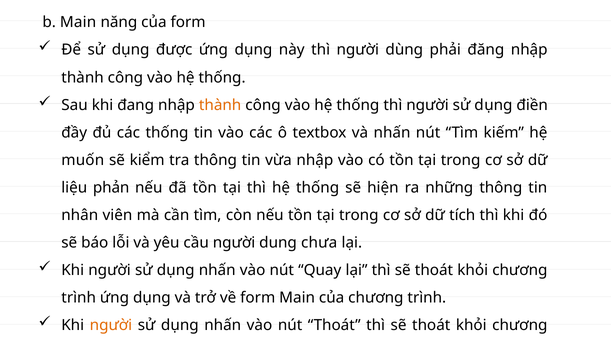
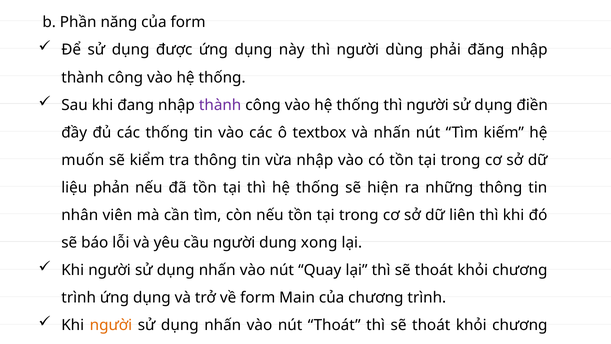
b Main: Main -> Phần (78, 22)
thành colour: orange -> purple (220, 105)
tích: tích -> liên (462, 215)
chưa: chưa -> xong (319, 242)
